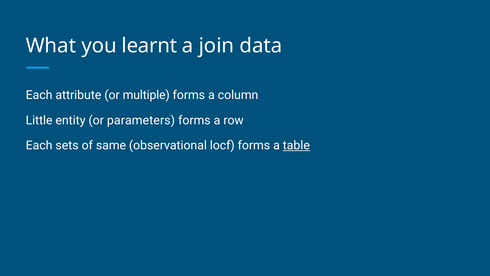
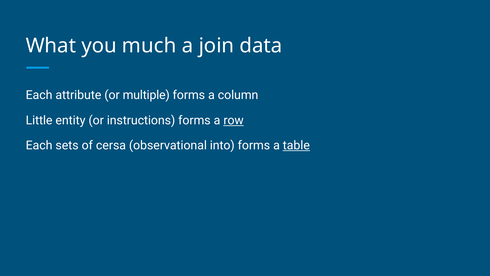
learnt: learnt -> much (149, 46)
parameters: parameters -> instructions (141, 120)
row underline: none -> present (234, 120)
same: same -> cersa (111, 145)
locf: locf -> into (222, 145)
